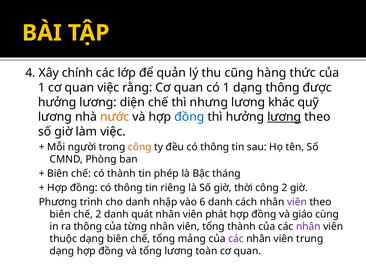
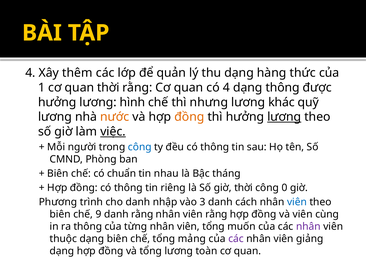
chính: chính -> thêm (77, 73)
thu cũng: cũng -> dạng (239, 73)
quan việc: việc -> thời (108, 87)
có 1: 1 -> 4 (226, 87)
diện: diện -> hình (132, 102)
đồng colour: blue -> orange (189, 117)
việc underline: none -> present (113, 131)
công colour: orange -> blue (140, 147)
có thành: thành -> chuẩn (122, 173)
phép: phép -> nhau (166, 173)
công 2: 2 -> 0 (284, 187)
6: 6 -> 3 (203, 202)
viên colour: purple -> blue (297, 202)
chế 2: 2 -> 9 (98, 214)
danh quát: quát -> rằng (142, 214)
viên phát: phát -> rằng (216, 214)
và giáo: giáo -> viên (303, 214)
tổng thành: thành -> muốn (242, 226)
trung: trung -> giảng (310, 238)
